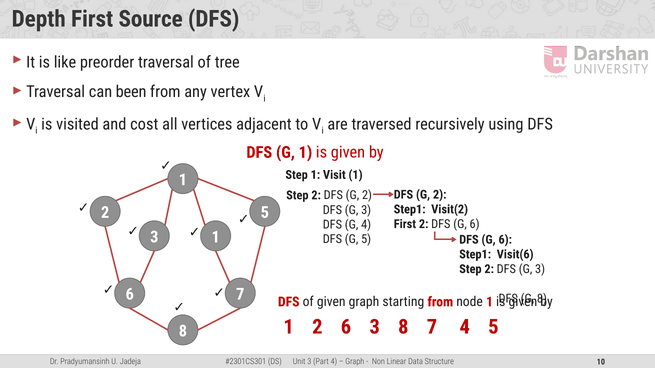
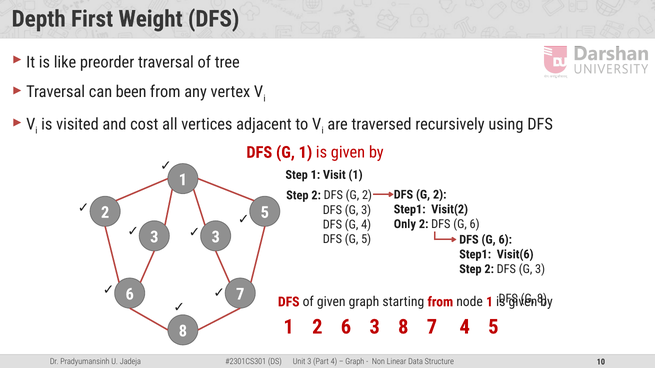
Source: Source -> Weight (151, 19)
First: First -> Only (405, 224)
3 1: 1 -> 3 (216, 237)
